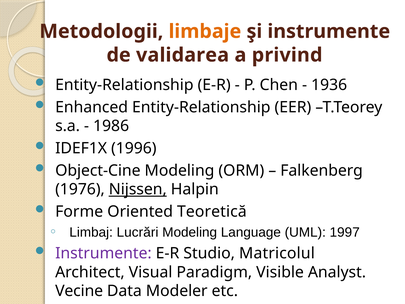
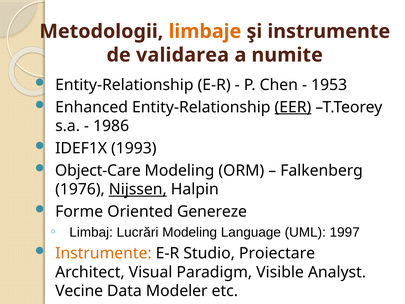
privind: privind -> numite (287, 55)
1936: 1936 -> 1953 (329, 85)
EER underline: none -> present (293, 107)
1996: 1996 -> 1993 (134, 148)
Object-Cine: Object-Cine -> Object-Care (98, 170)
Teoretică: Teoretică -> Genereze (212, 212)
Instrumente colour: purple -> orange (103, 253)
Matricolul: Matricolul -> Proiectare (277, 253)
